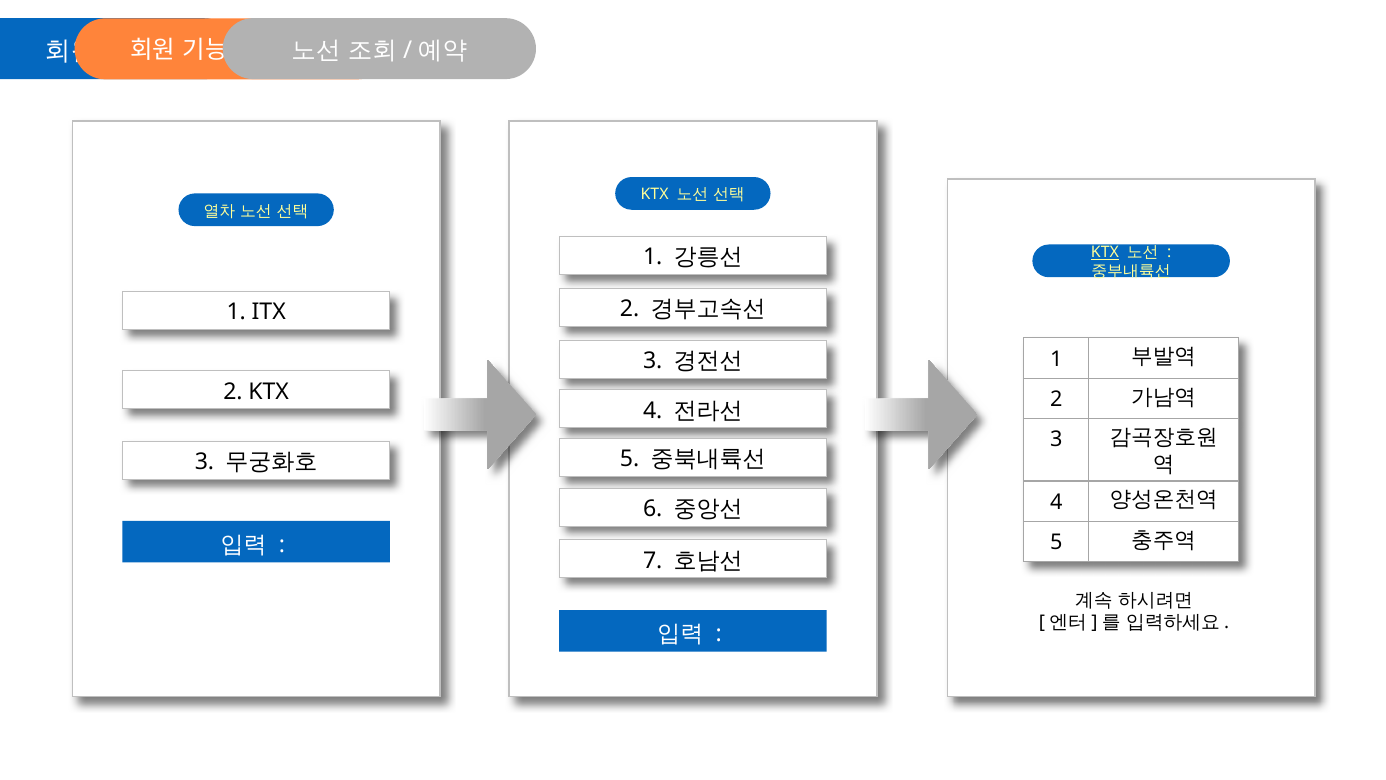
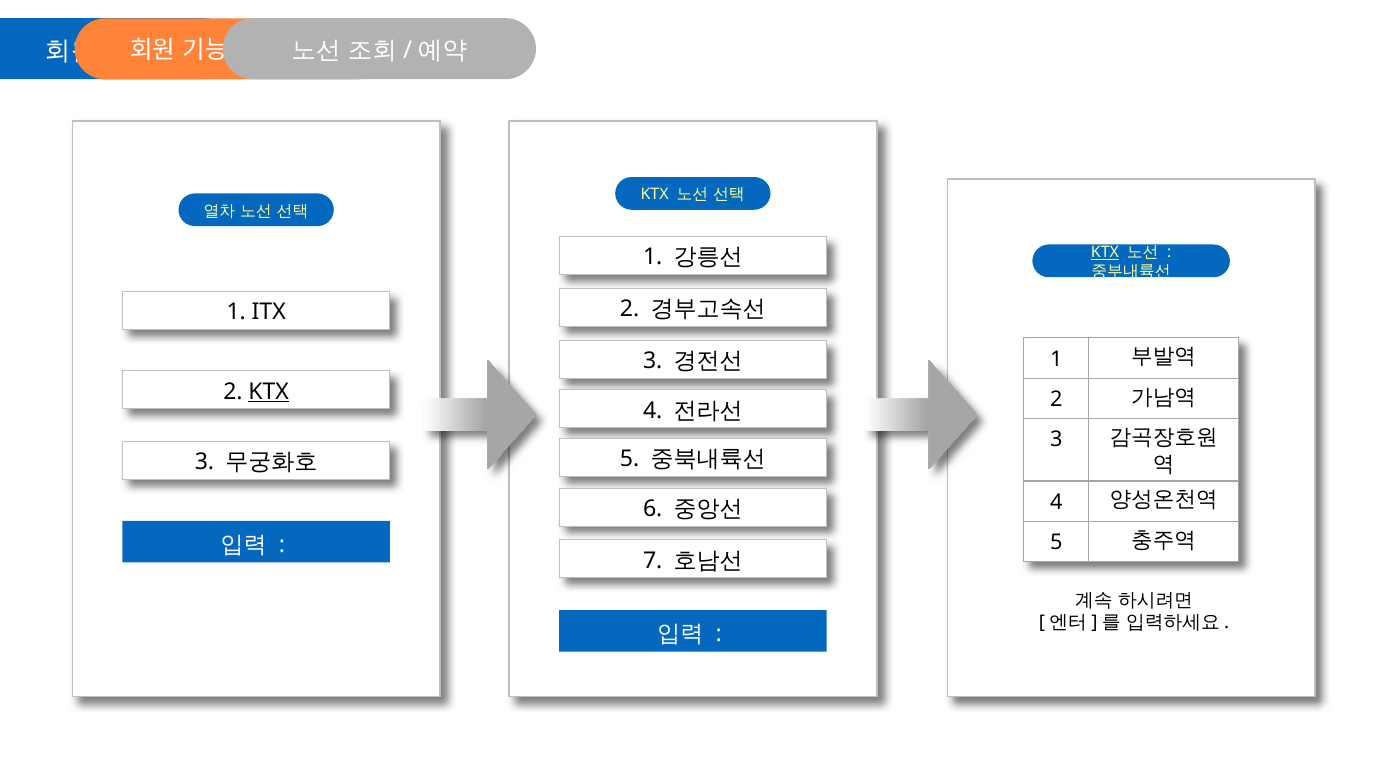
KTX underline: none -> present (269, 391)
